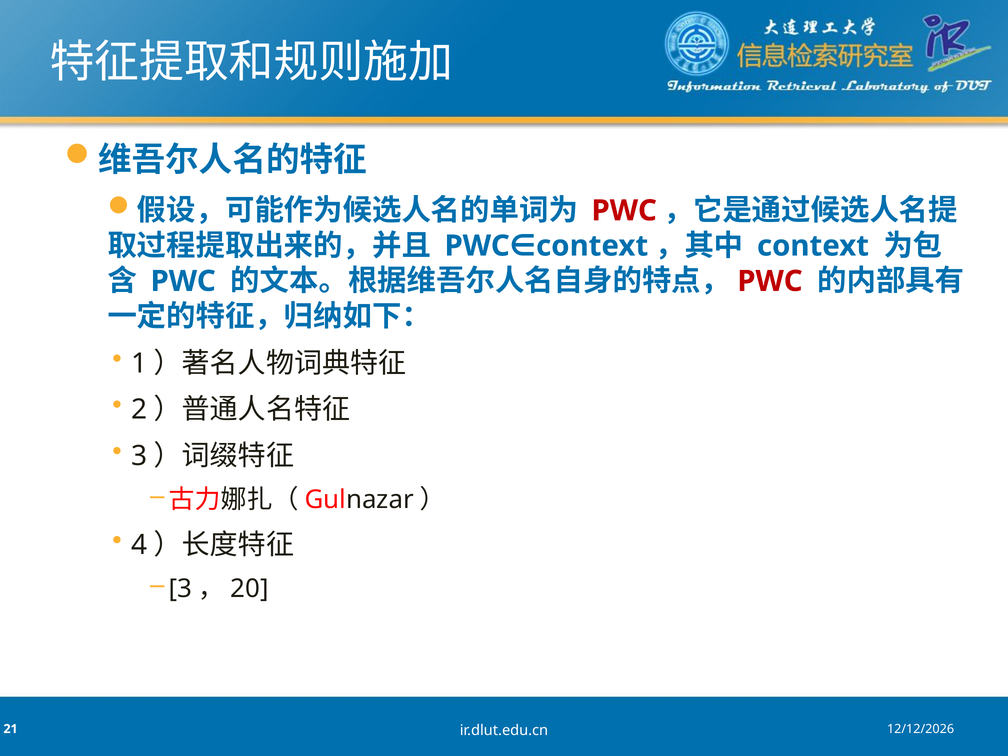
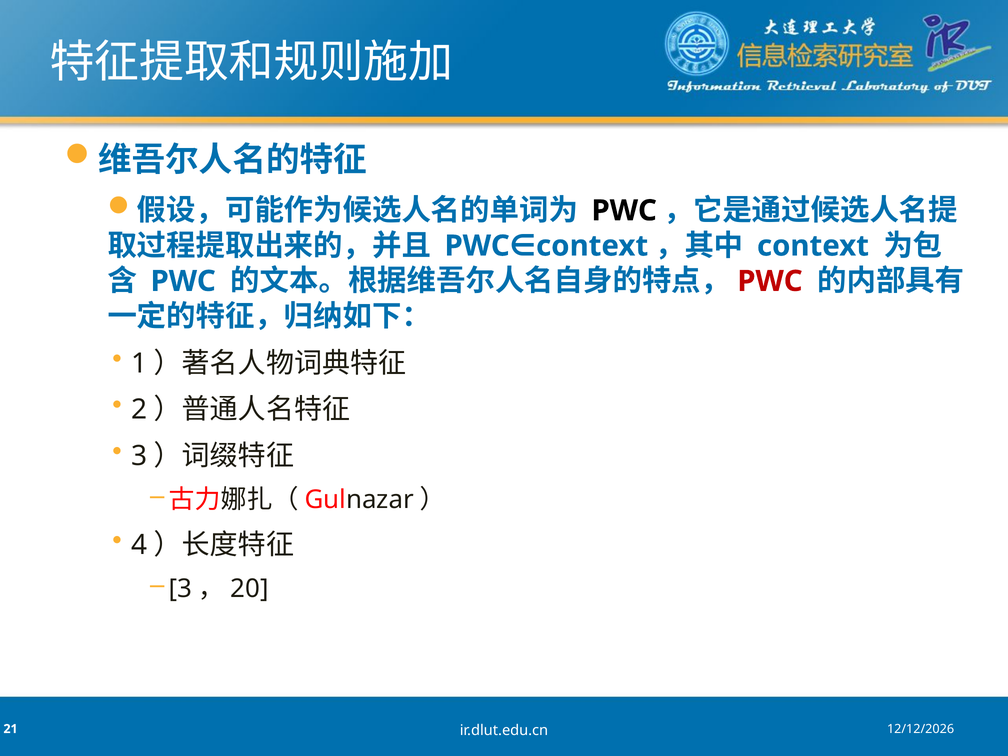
PWC colour: red -> black (624, 211)
